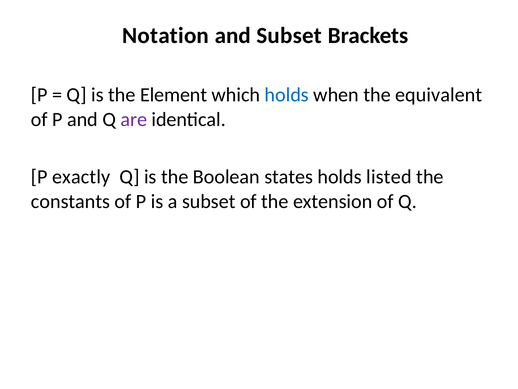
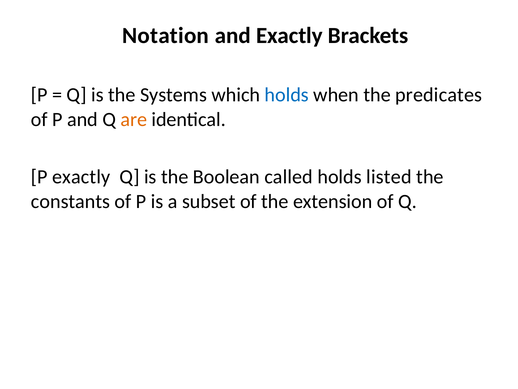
and Subset: Subset -> Exactly (289, 36)
Element: Element -> Systems (173, 95)
equivalent: equivalent -> predicates (439, 95)
are colour: purple -> orange (134, 119)
states: states -> called (289, 177)
